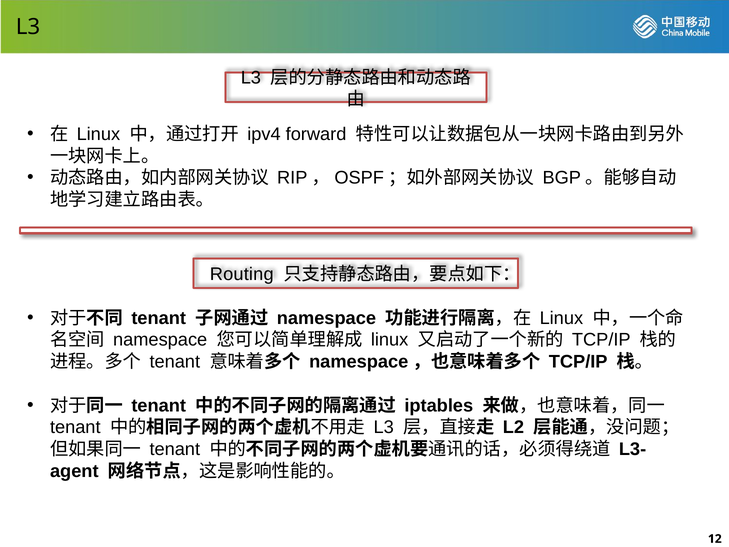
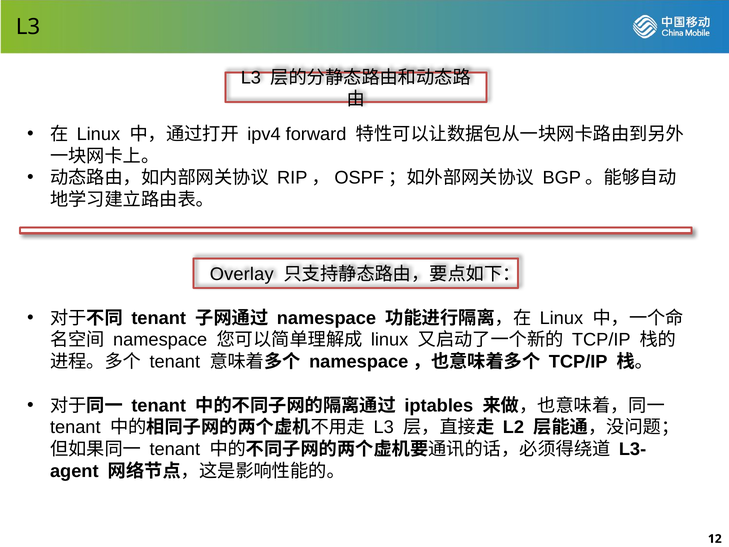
Routing: Routing -> Overlay (242, 274)
